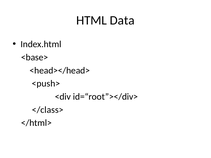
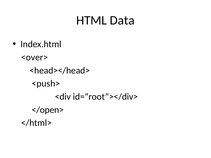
<base>: <base> -> <over> (35, 57)
</class>: </class> -> </open> (48, 110)
